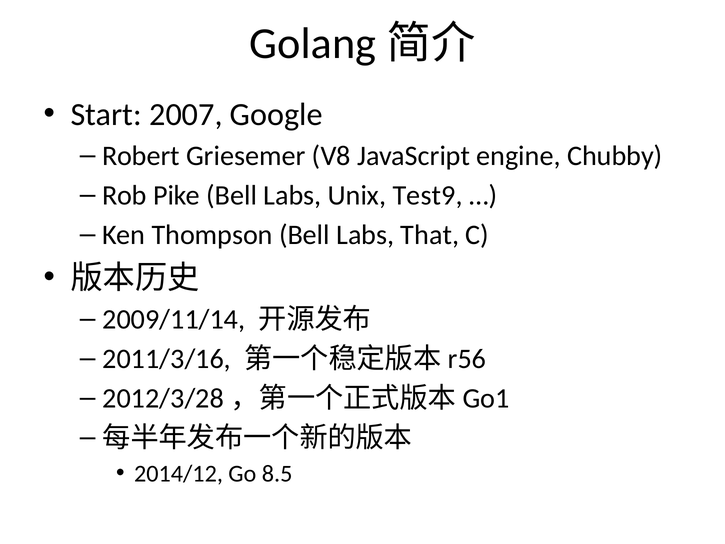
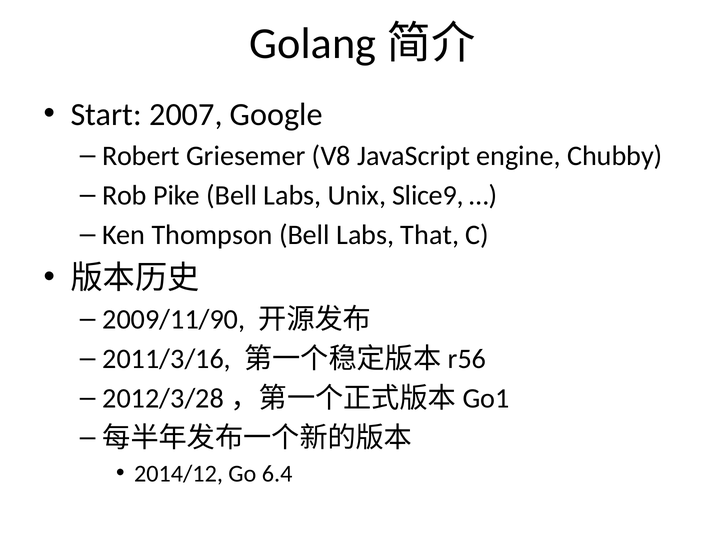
Test9: Test9 -> Slice9 (428, 195)
2009/11/14: 2009/11/14 -> 2009/11/90 (174, 319)
8.5: 8.5 -> 6.4 (277, 474)
